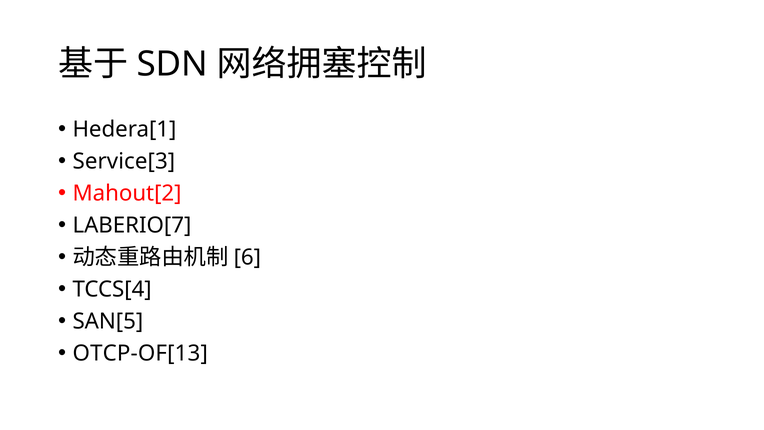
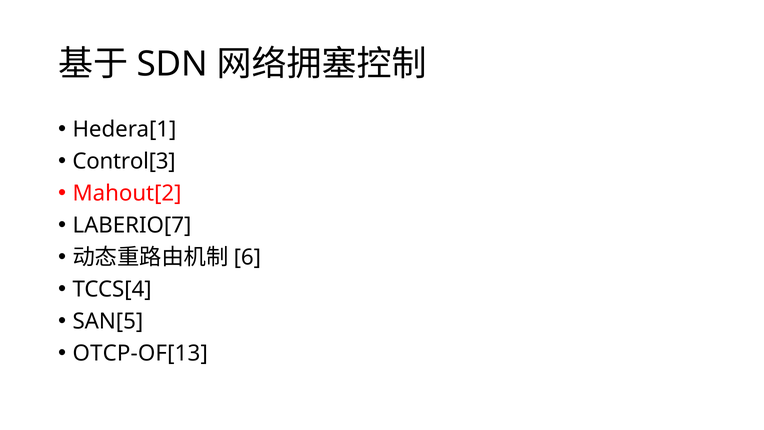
Service[3: Service[3 -> Control[3 (124, 161)
